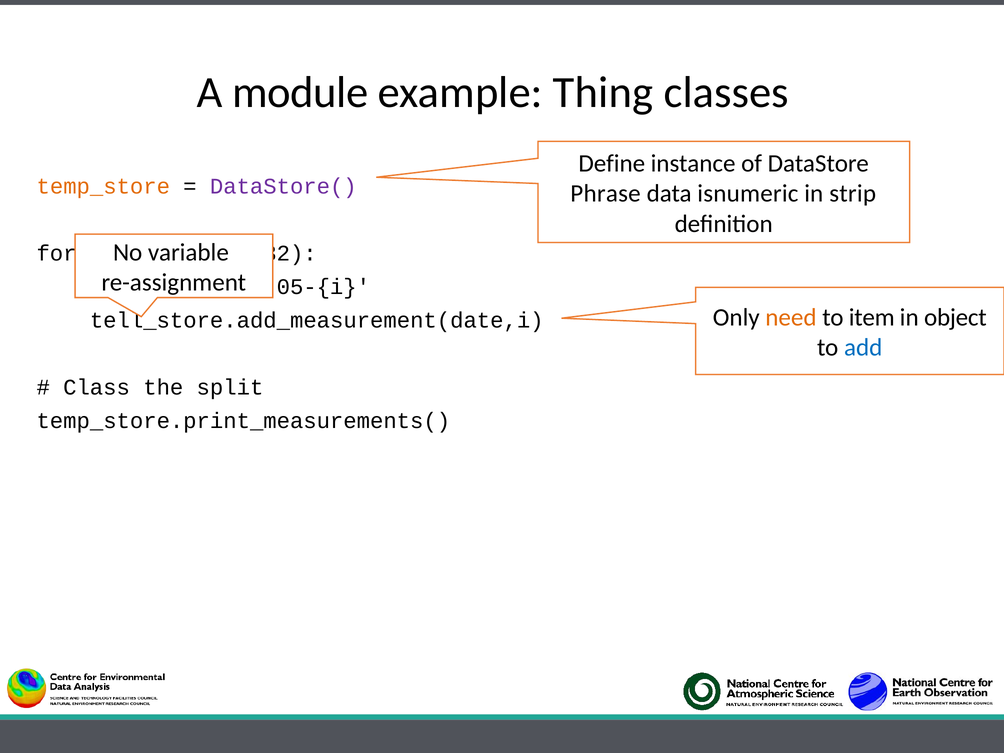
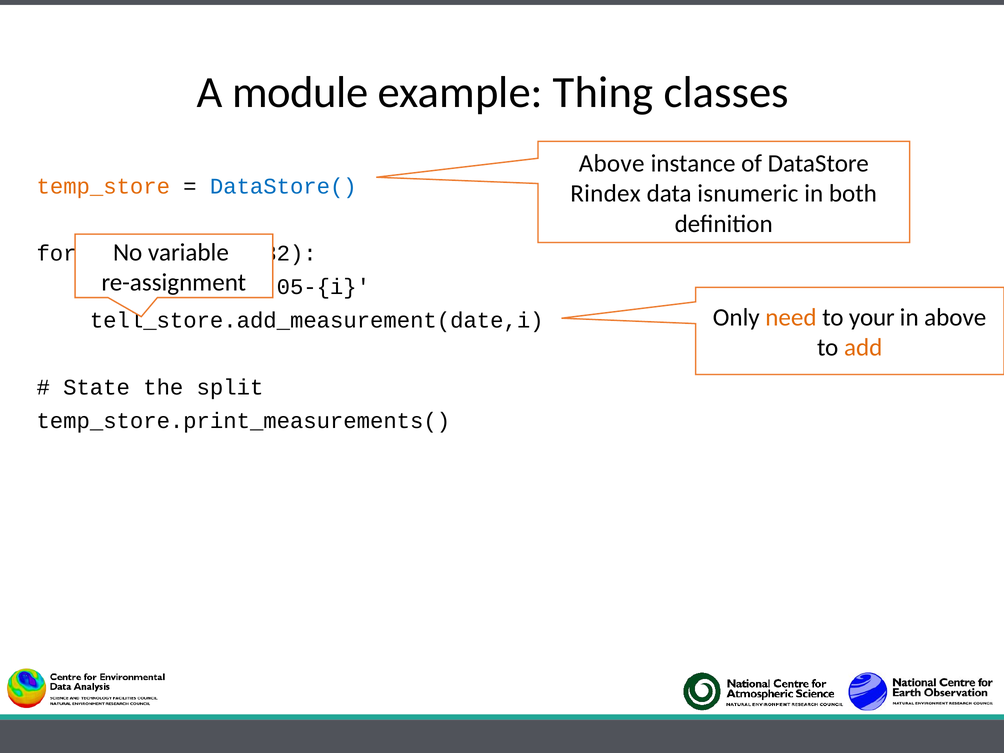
Define: Define -> Above (612, 164)
DataStore( colour: purple -> blue (283, 187)
Phrase: Phrase -> Rindex (606, 194)
strip: strip -> both (853, 194)
item: item -> your (872, 318)
in object: object -> above (955, 318)
add colour: blue -> orange (863, 348)
Class: Class -> State (97, 387)
